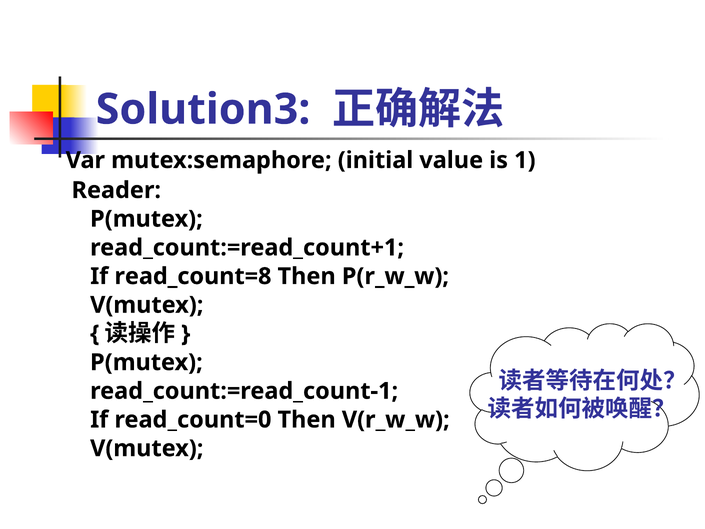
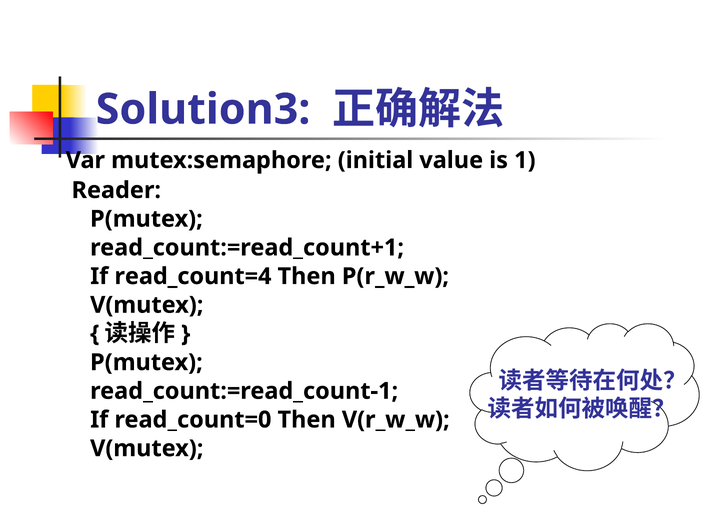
read_count=8: read_count=8 -> read_count=4 (193, 276)
